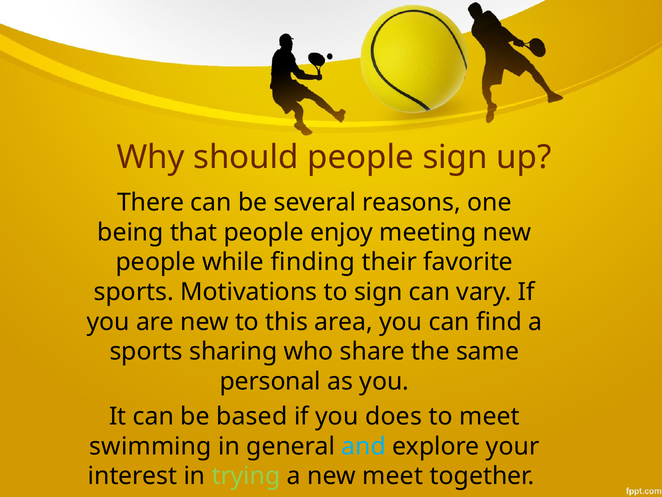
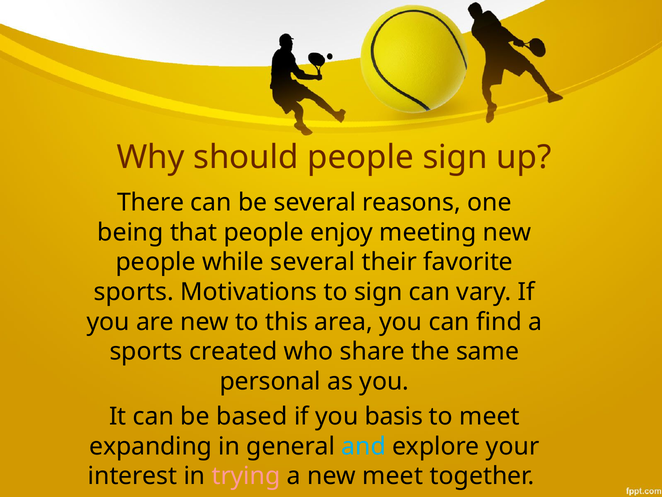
while finding: finding -> several (313, 262)
sharing: sharing -> created (233, 351)
does: does -> basis (394, 416)
swimming: swimming -> expanding (151, 446)
trying colour: light green -> pink (246, 476)
